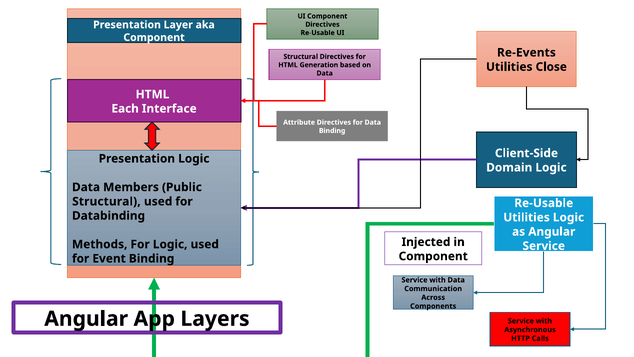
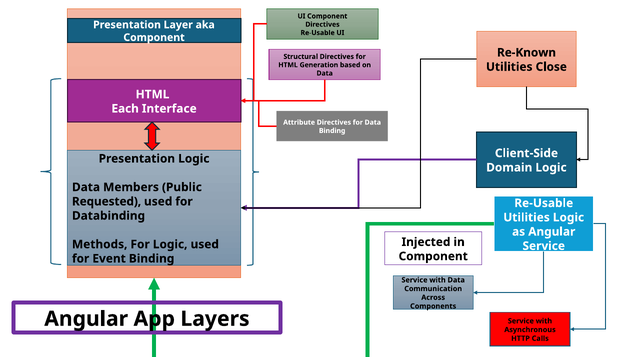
Re-Events: Re-Events -> Re-Known (527, 53)
Structural: Structural -> Requested (107, 201)
